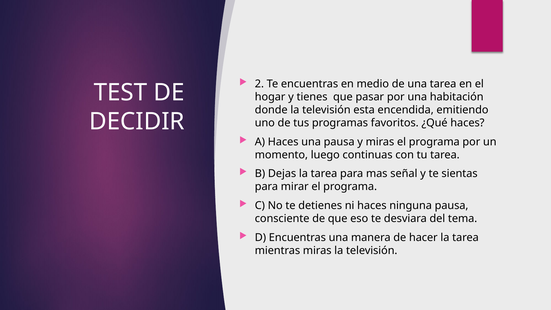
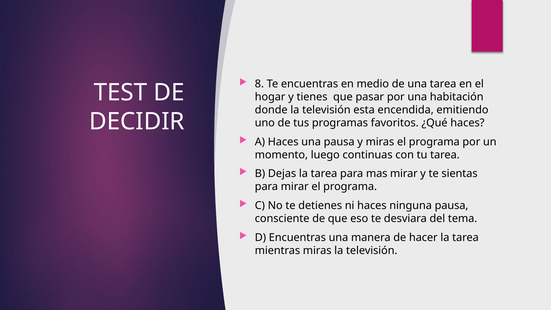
2: 2 -> 8 (259, 84)
mas señal: señal -> mirar (404, 174)
